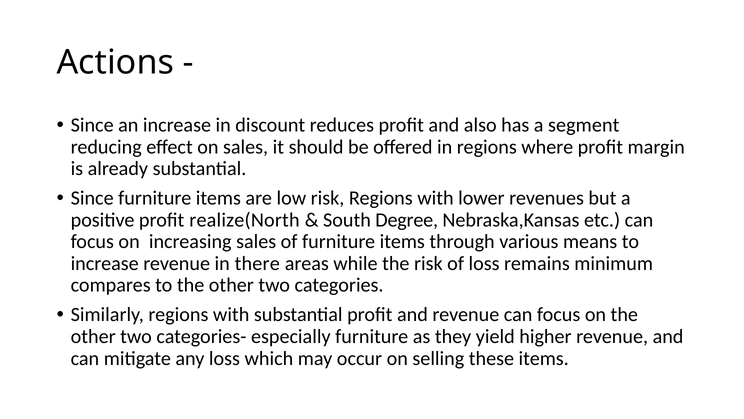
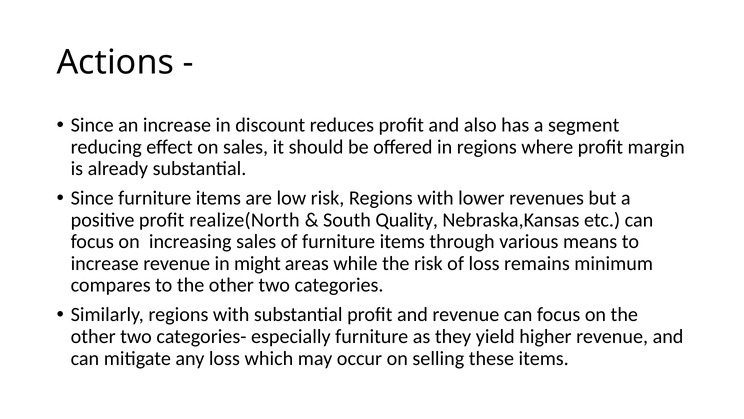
Degree: Degree -> Quality (407, 220)
there: there -> might (257, 263)
